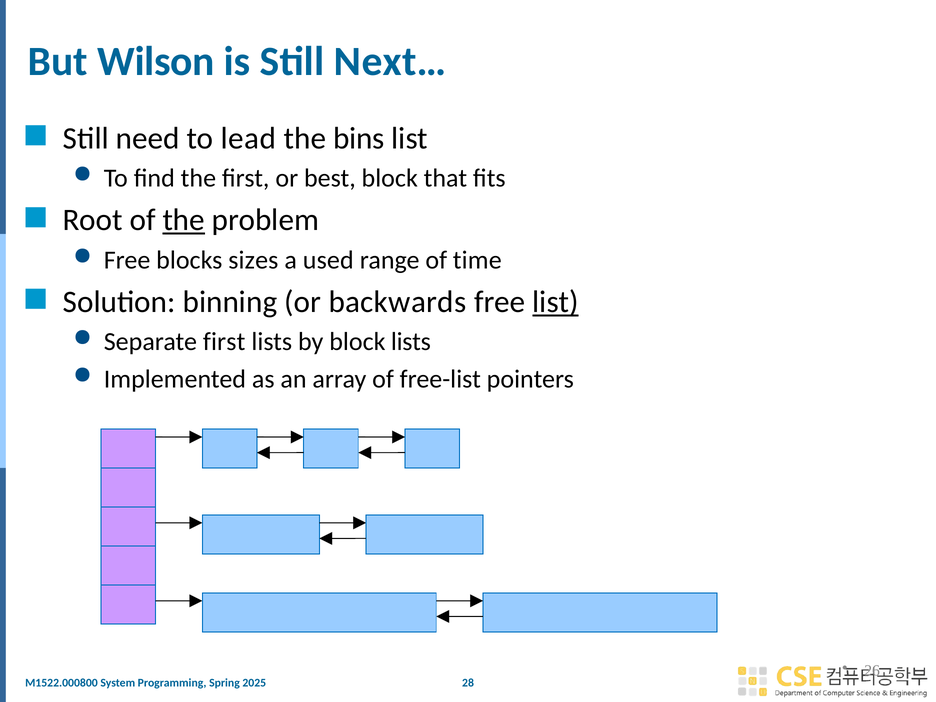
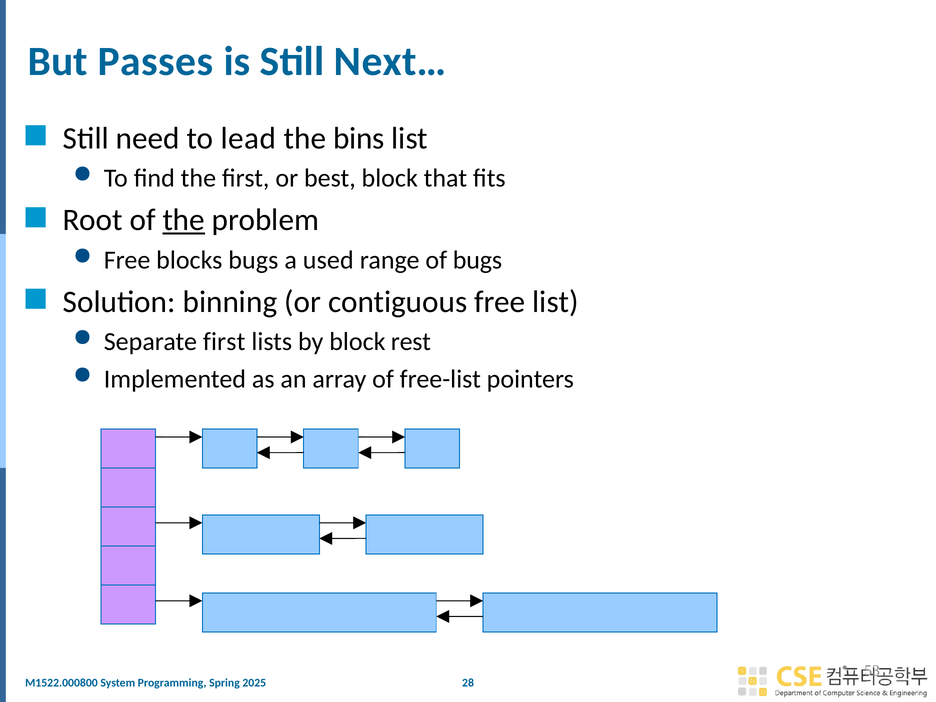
Wilson: Wilson -> Passes (156, 62)
blocks sizes: sizes -> bugs (253, 260)
of time: time -> bugs (477, 260)
backwards: backwards -> contiguous (398, 302)
list underline: present -> none (555, 302)
block lists: lists -> rest (411, 342)
26: 26 -> 53 (872, 670)
